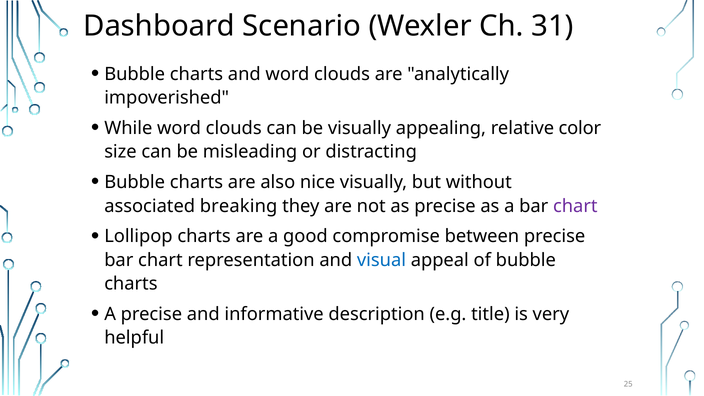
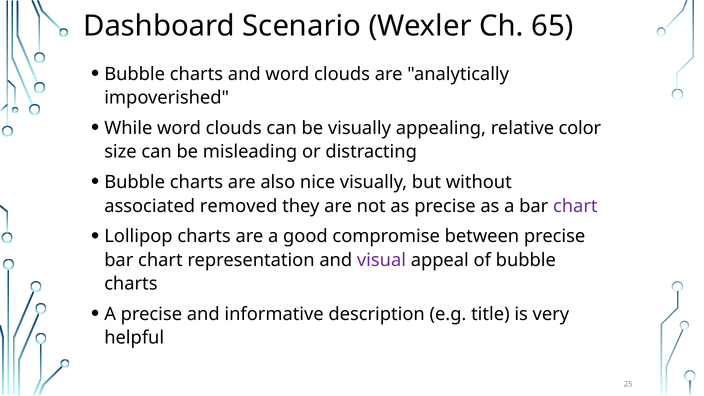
31: 31 -> 65 (552, 26)
breaking: breaking -> removed (239, 206)
visual colour: blue -> purple (381, 260)
